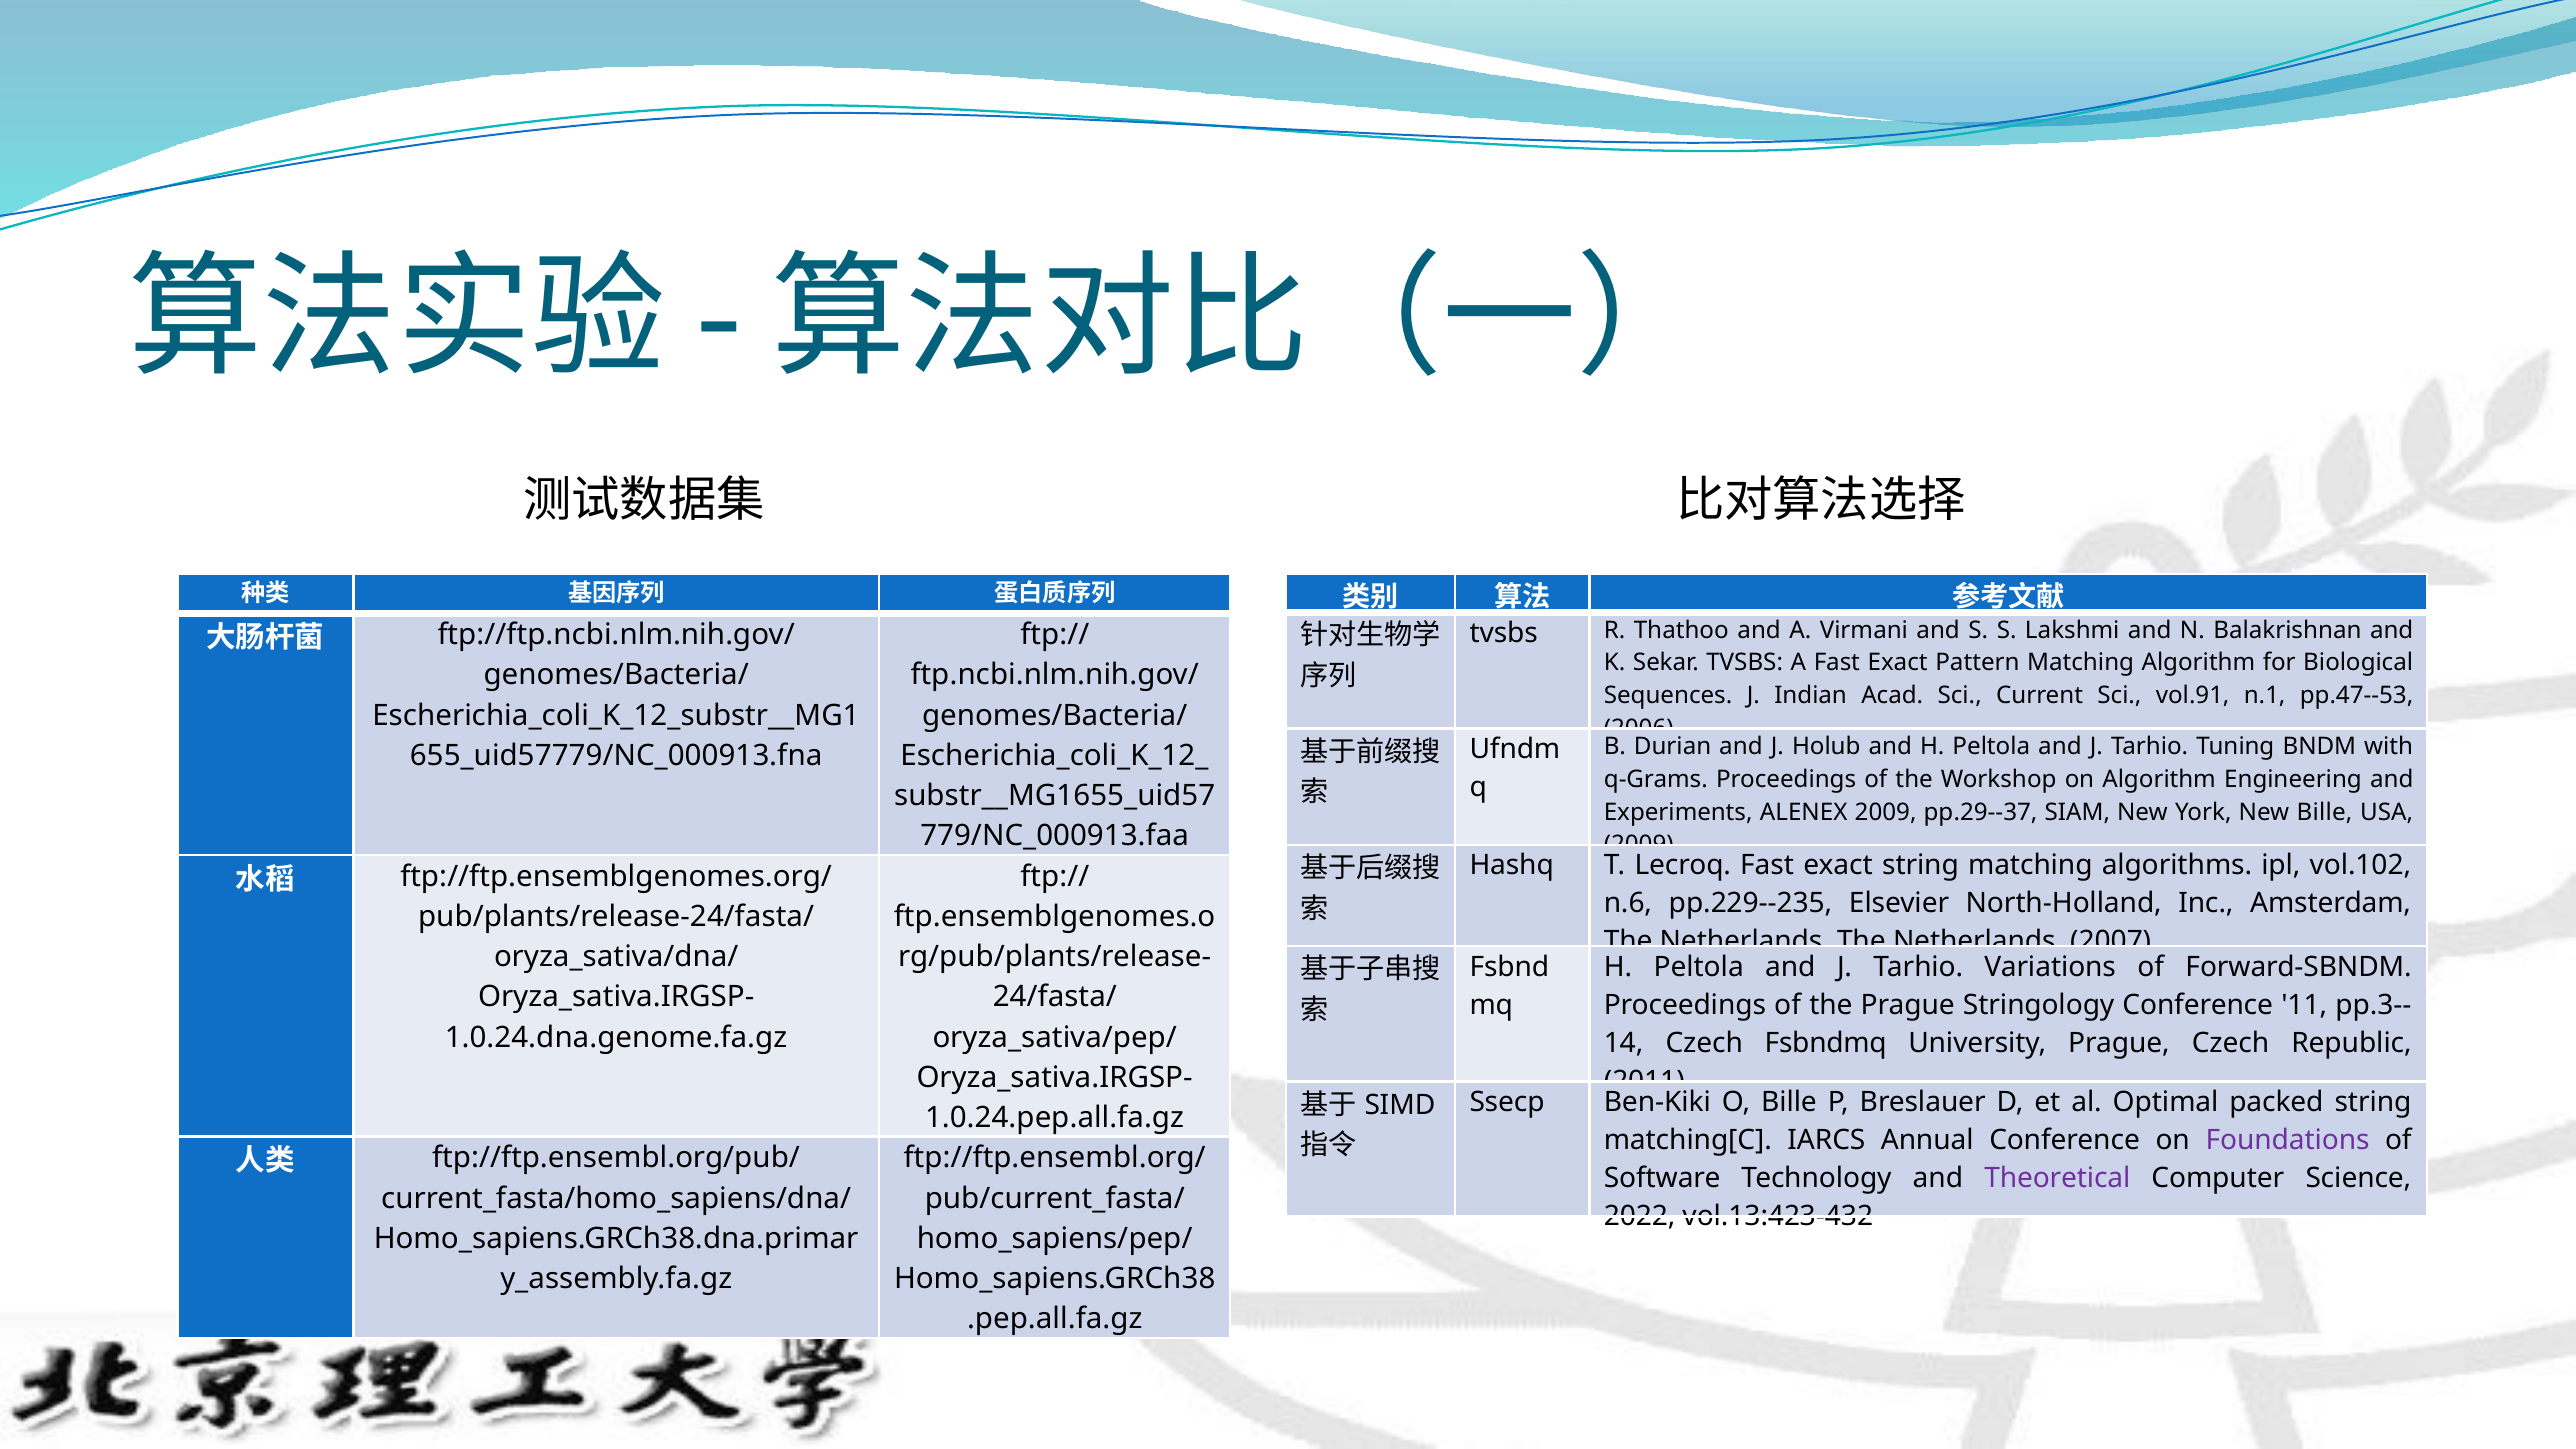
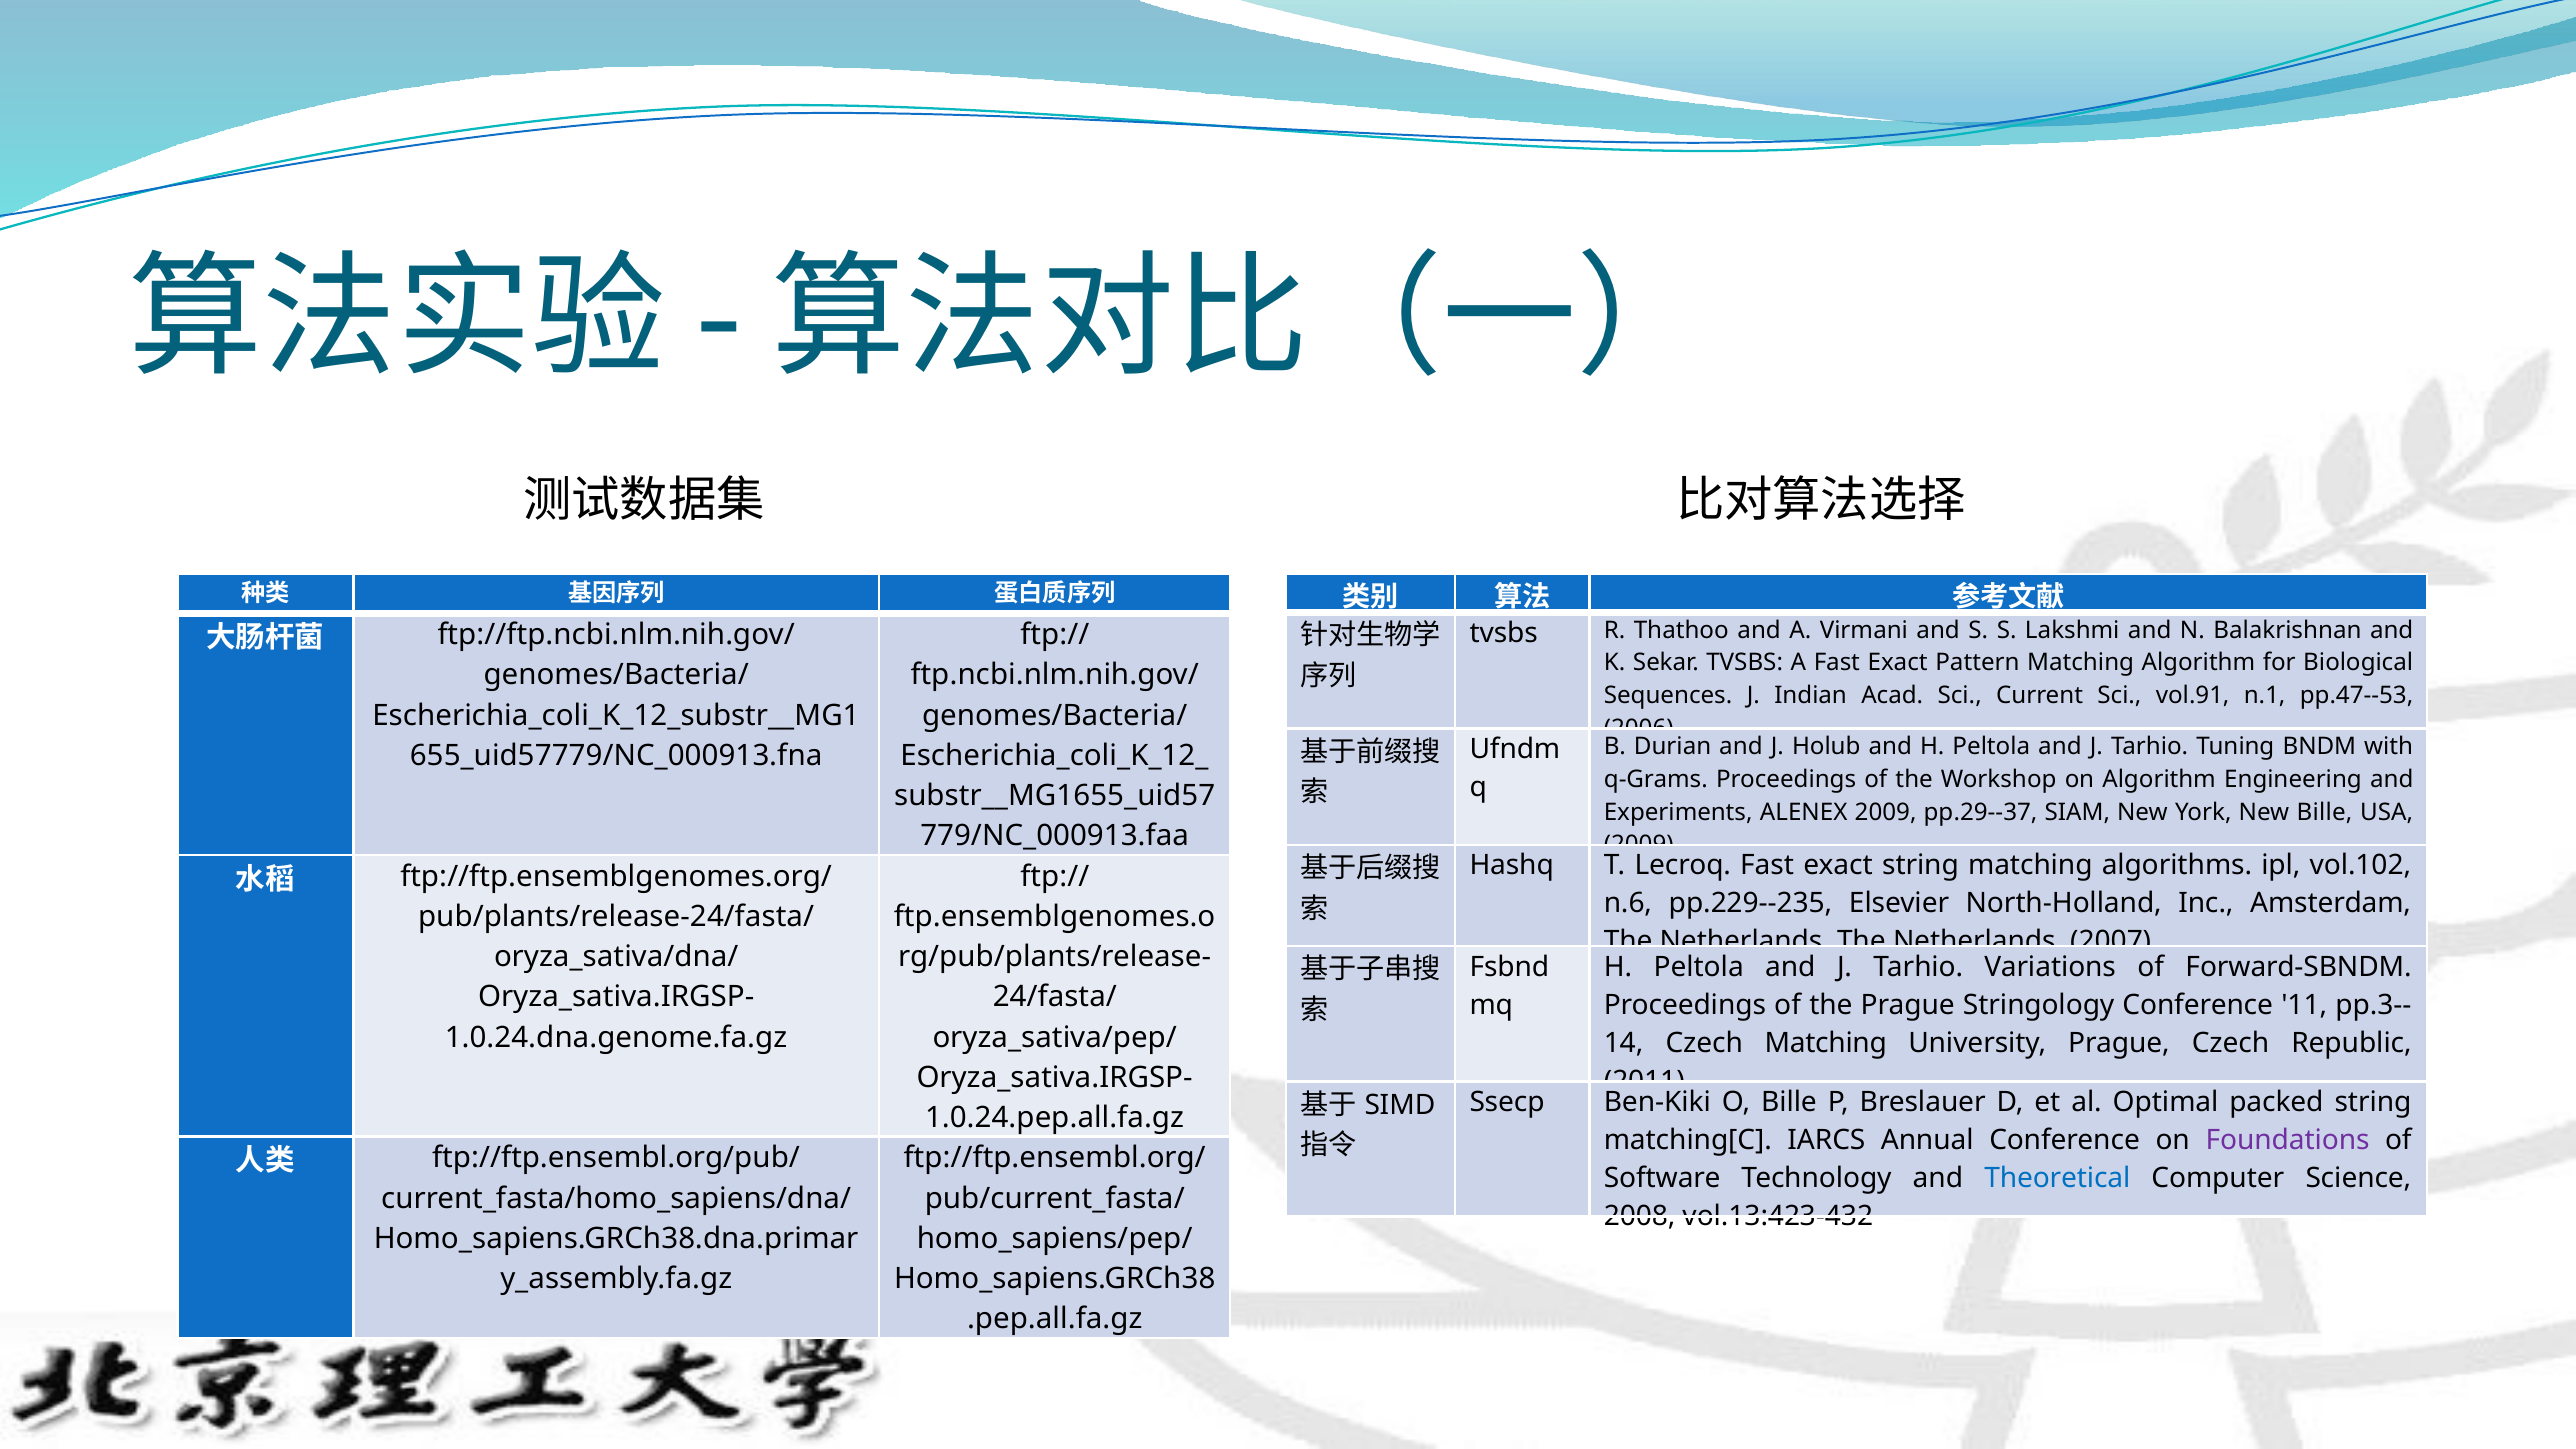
Czech Fsbndmq: Fsbndmq -> Matching (1826, 1043)
Theoretical colour: purple -> blue (2057, 1178)
2022: 2022 -> 2008 (1640, 1216)
